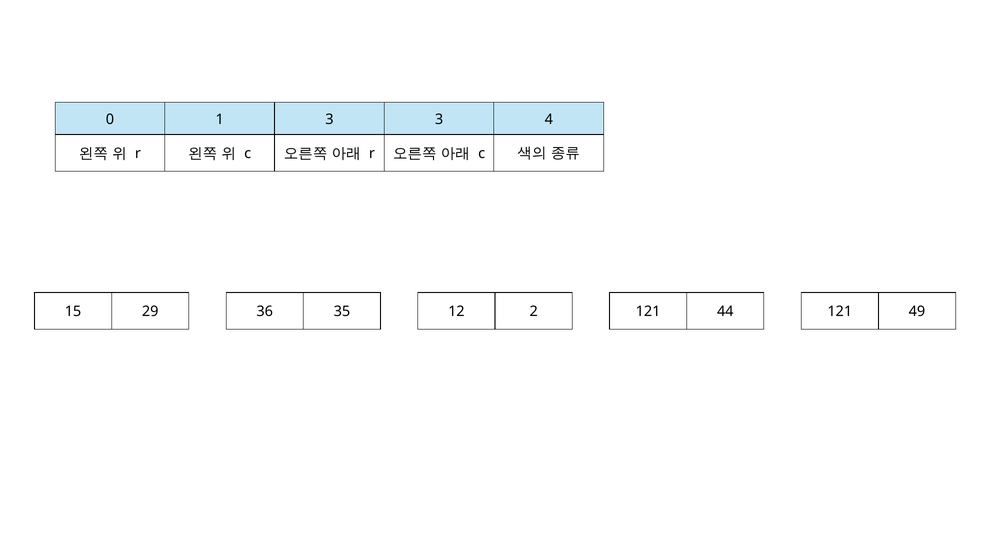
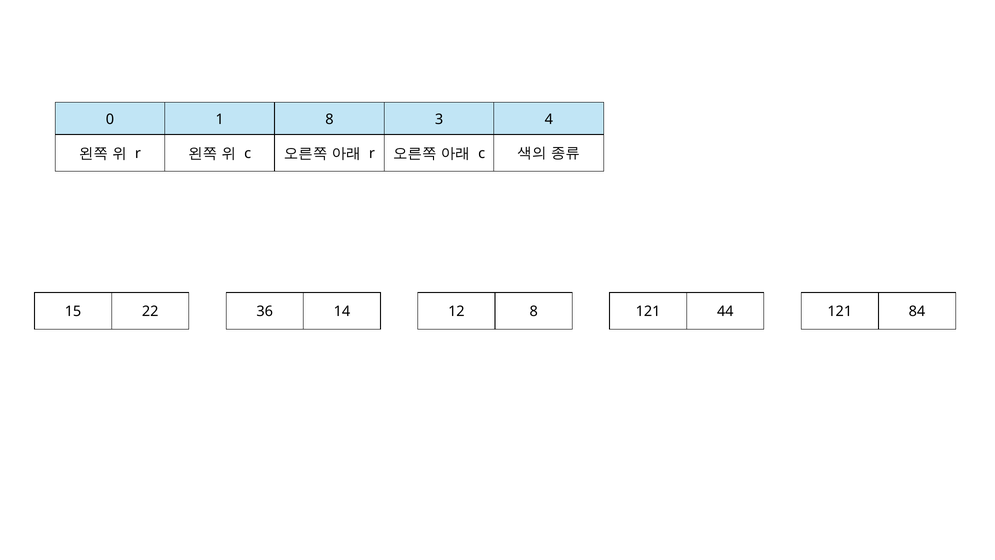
1 3: 3 -> 8 (329, 119)
29: 29 -> 22 (150, 311)
35: 35 -> 14 (342, 311)
12 2: 2 -> 8 (534, 311)
49: 49 -> 84 (917, 311)
